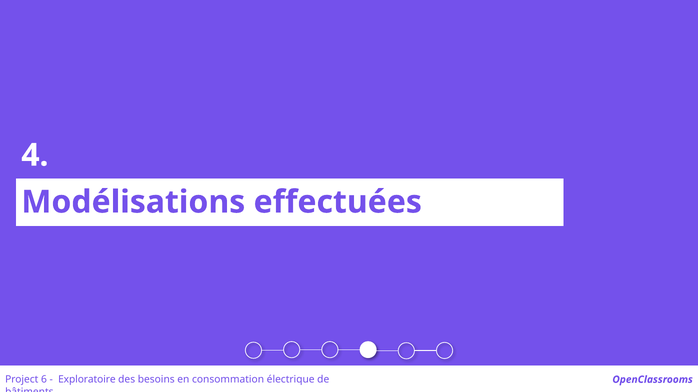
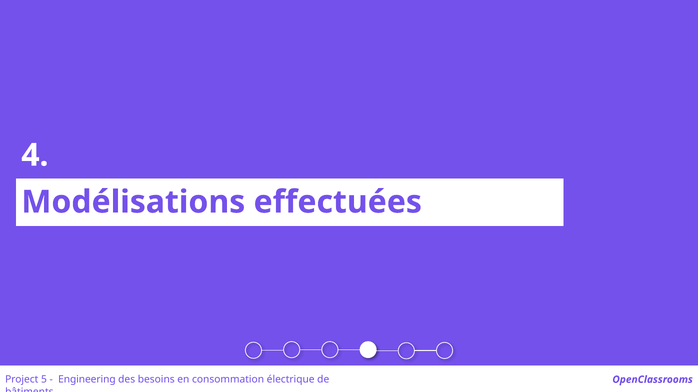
6: 6 -> 5 (44, 380)
Exploratoire: Exploratoire -> Engineering (87, 380)
